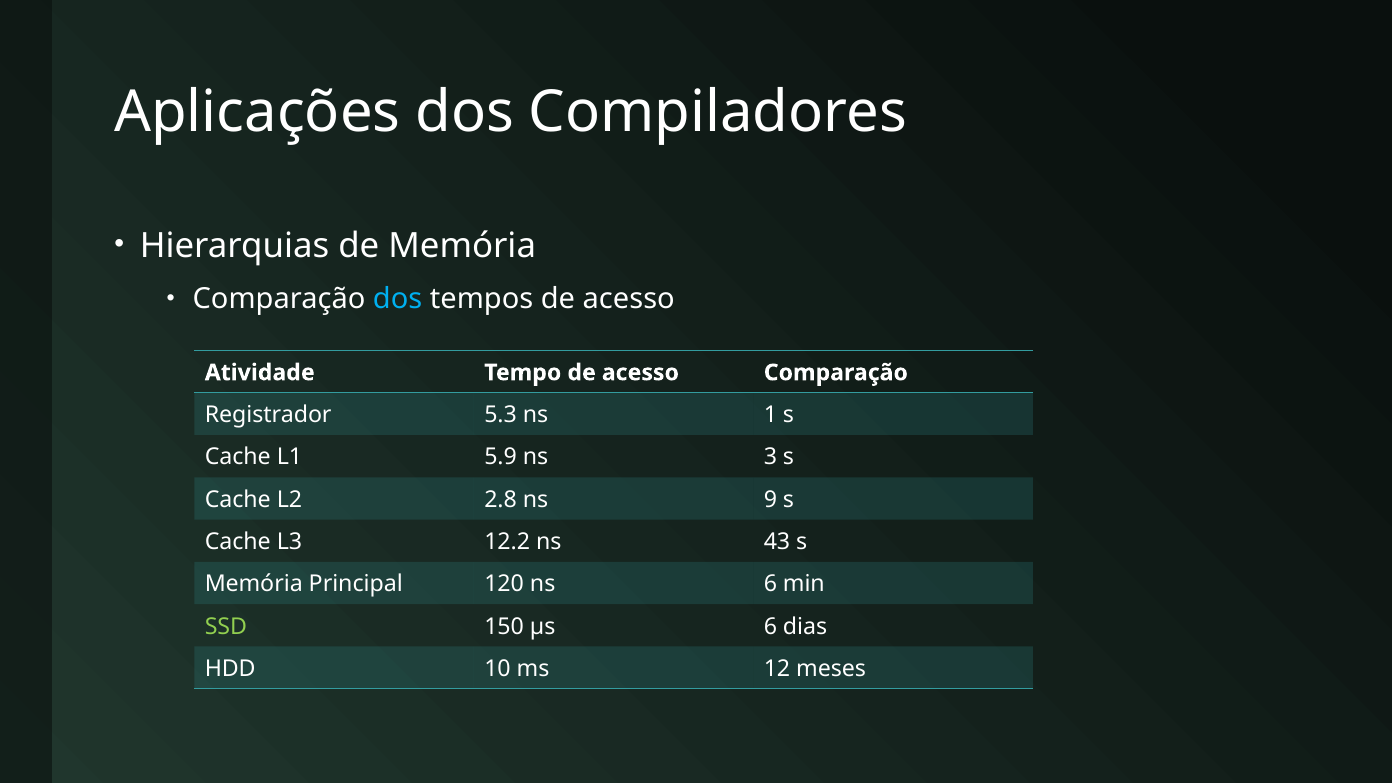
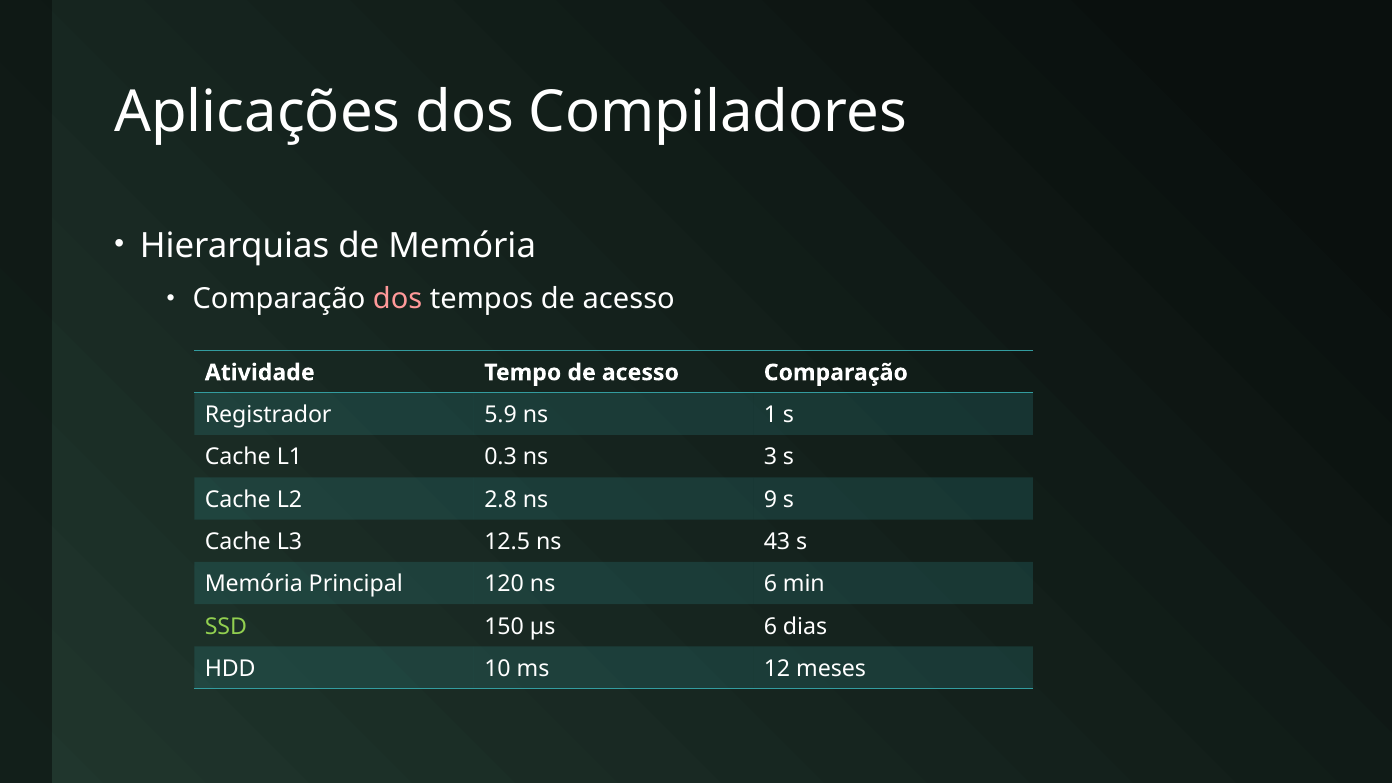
dos colour: light blue -> pink (398, 299)
5.3: 5.3 -> 5.9 (501, 415)
5.9: 5.9 -> 0.3 (501, 457)
12.2: 12.2 -> 12.5 (507, 542)
